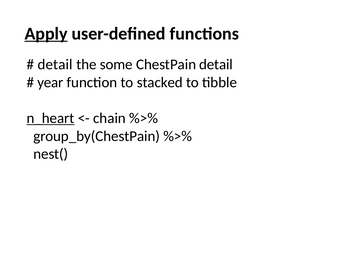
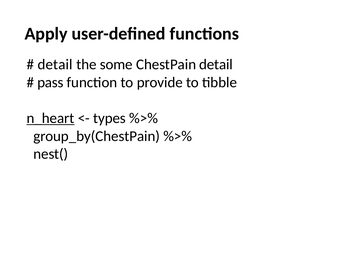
Apply underline: present -> none (46, 34)
year: year -> pass (50, 82)
stacked: stacked -> provide (160, 82)
chain: chain -> types (110, 118)
